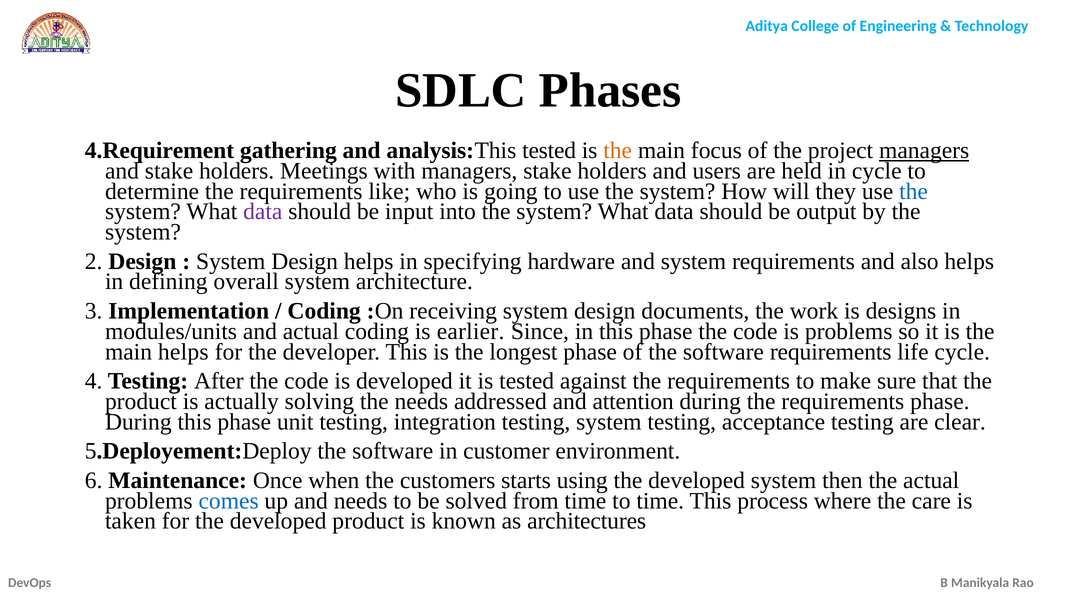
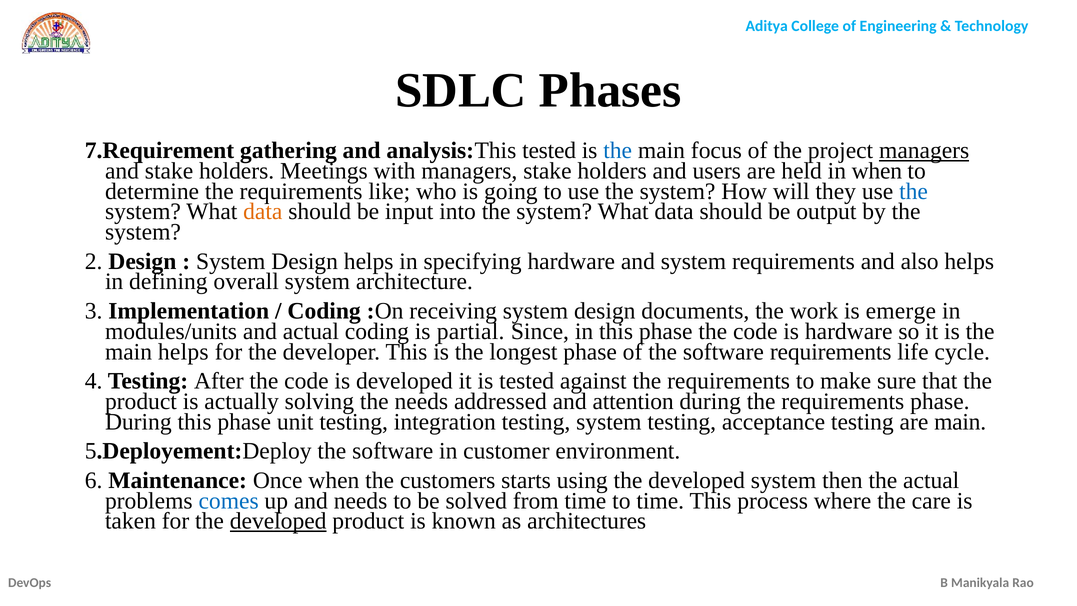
4.Requirement: 4.Requirement -> 7.Requirement (159, 151)
the colour: orange -> blue (618, 151)
in cycle: cycle -> when (877, 171)
data colour: purple -> orange (263, 212)
designs: designs -> emerge (901, 311)
earlier: earlier -> partial (471, 331)
is problems: problems -> hardware (849, 331)
are clear: clear -> main (960, 422)
developed underline: none -> present (278, 521)
